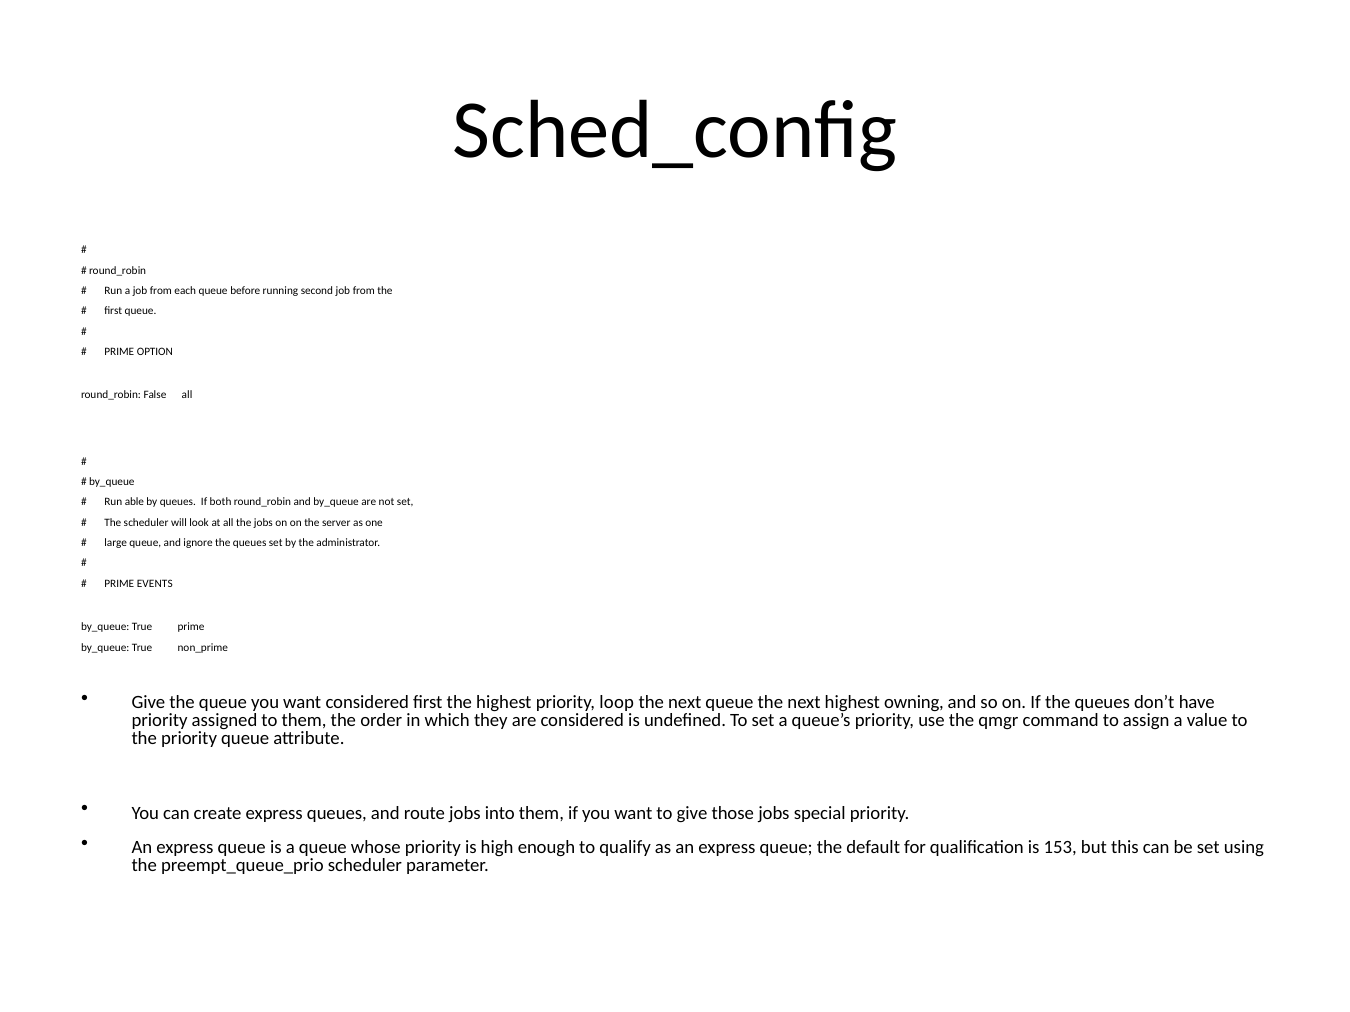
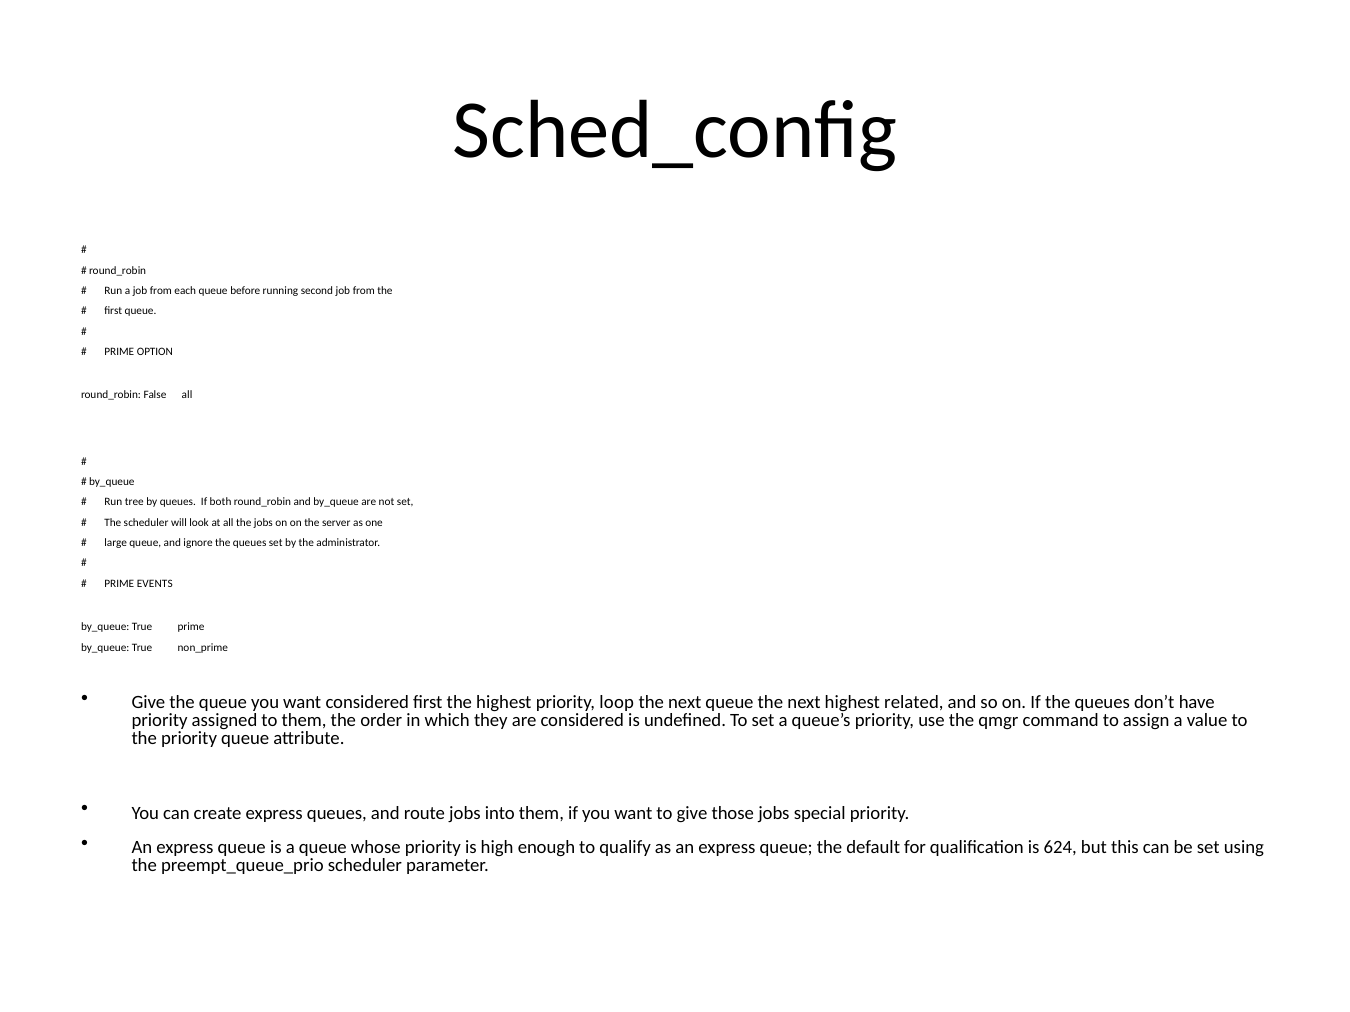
able: able -> tree (134, 502)
owning: owning -> related (914, 703)
153: 153 -> 624 (1060, 848)
